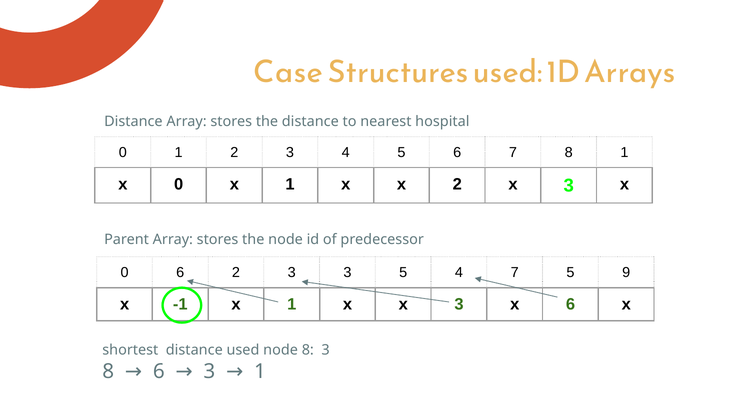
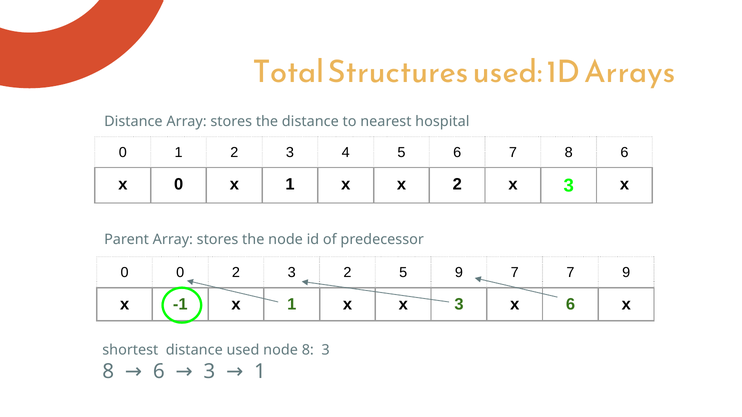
Case: Case -> Total (288, 72)
7 8 1: 1 -> 6 (624, 153)
0 6: 6 -> 0 (180, 273)
3 3: 3 -> 2 (347, 273)
5 4: 4 -> 9 (459, 273)
7 5: 5 -> 7 (570, 273)
